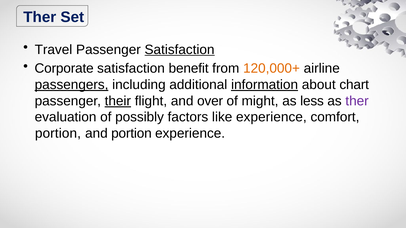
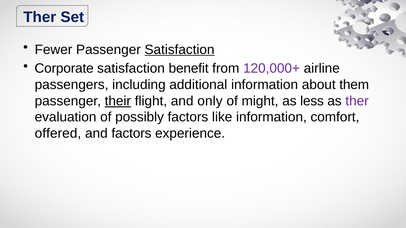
Travel: Travel -> Fewer (54, 50)
120,000+ colour: orange -> purple (272, 69)
passengers underline: present -> none (72, 85)
information underline: present -> none (265, 85)
chart: chart -> them (354, 85)
over: over -> only (210, 101)
like experience: experience -> information (271, 117)
portion: portion -> offered (58, 134)
and portion: portion -> factors (131, 134)
